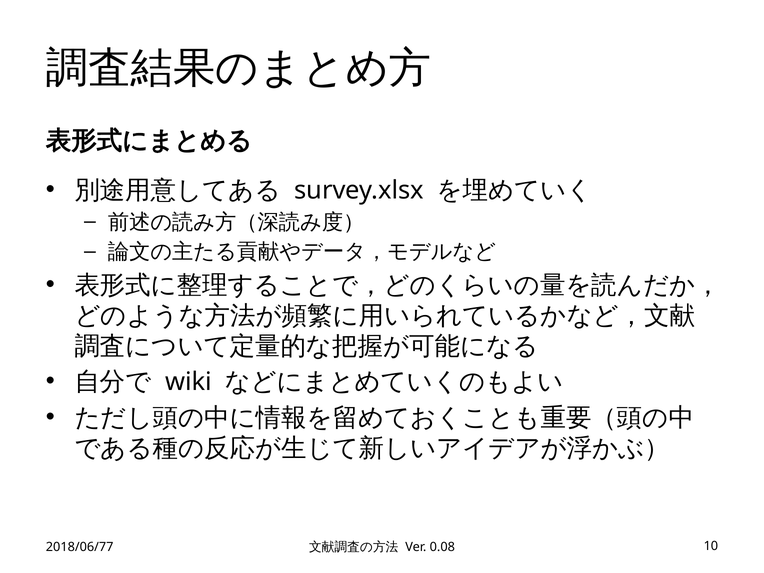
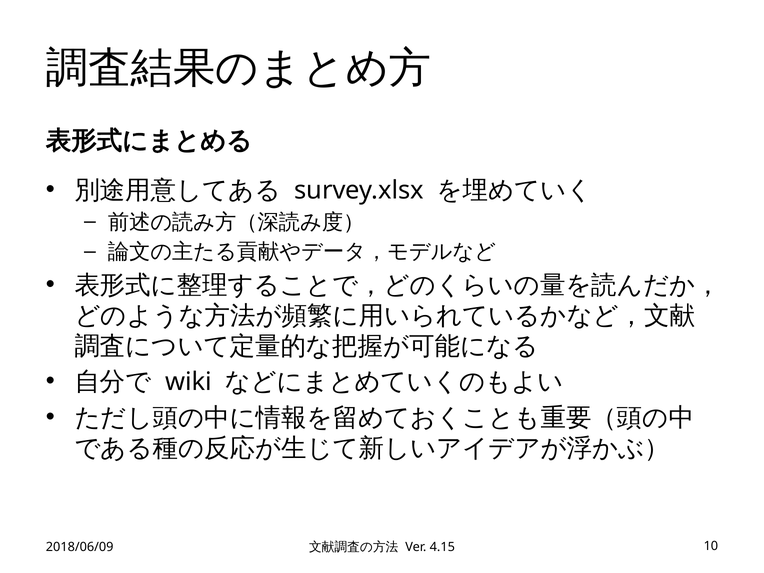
2018/06/77: 2018/06/77 -> 2018/06/09 (80, 547)
0.08: 0.08 -> 4.15 (442, 547)
